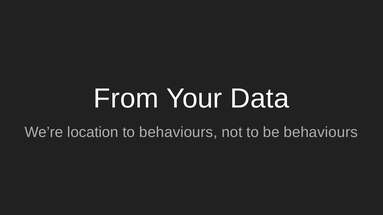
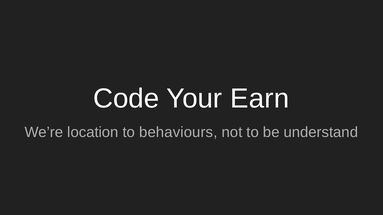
From: From -> Code (126, 99)
Data: Data -> Earn (260, 99)
be behaviours: behaviours -> understand (321, 133)
